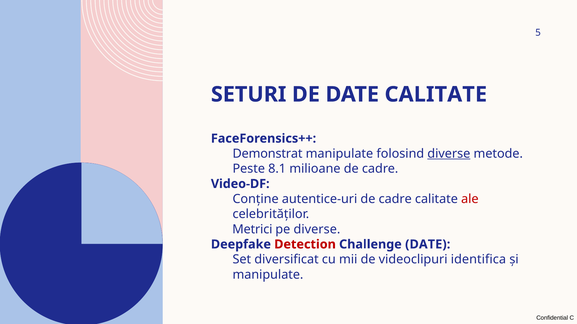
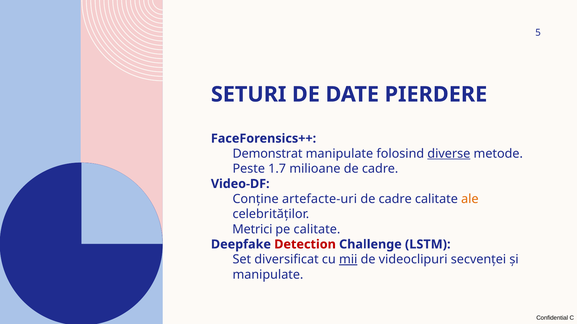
DATE CALITATE: CALITATE -> PIERDERE (436, 95)
8.1: 8.1 -> 1.7 (277, 169)
autentice-uri: autentice-uri -> artefacte-uri (320, 199)
ale colour: red -> orange (470, 199)
pe diverse: diverse -> calitate (317, 230)
Challenge DATE: DATE -> LSTM (428, 245)
mii underline: none -> present (348, 260)
identifica: identifica -> secvenței (478, 260)
